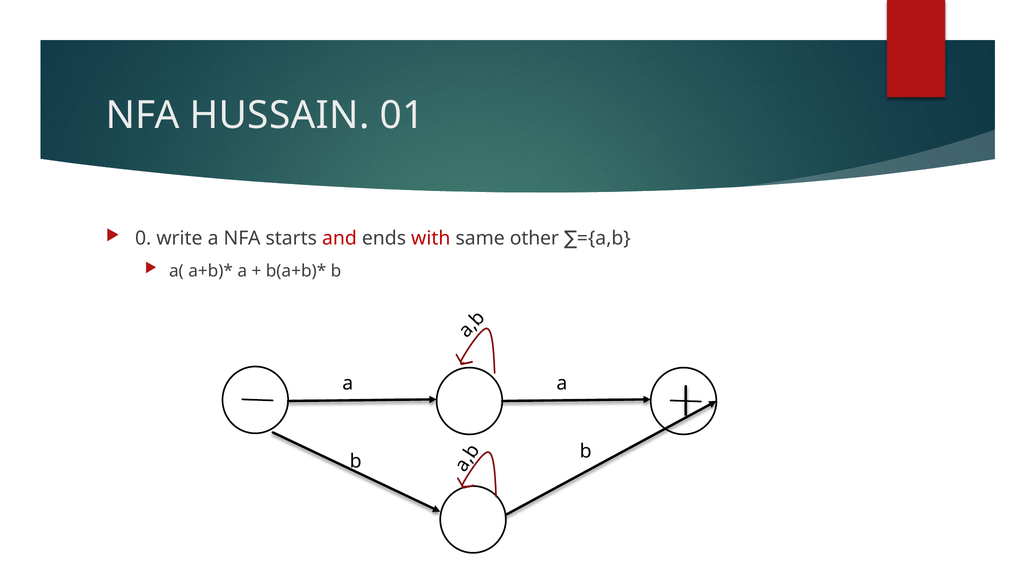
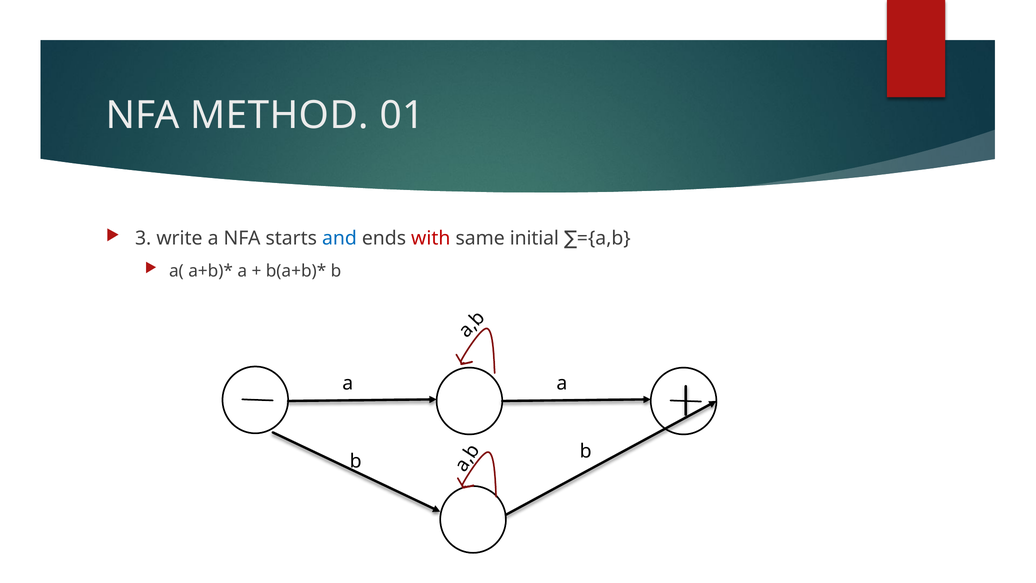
HUSSAIN: HUSSAIN -> METHOD (280, 115)
0: 0 -> 3 (143, 238)
and colour: red -> blue (339, 238)
other: other -> initial (534, 238)
